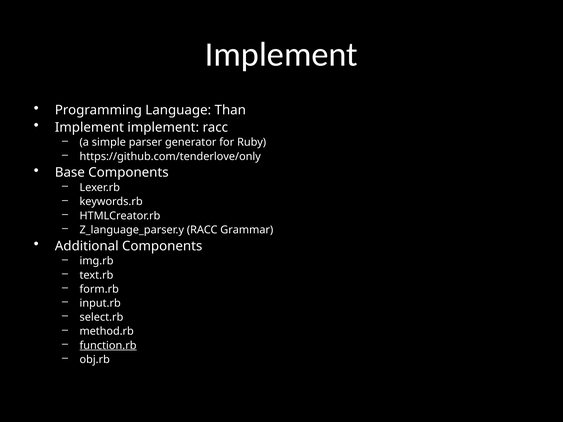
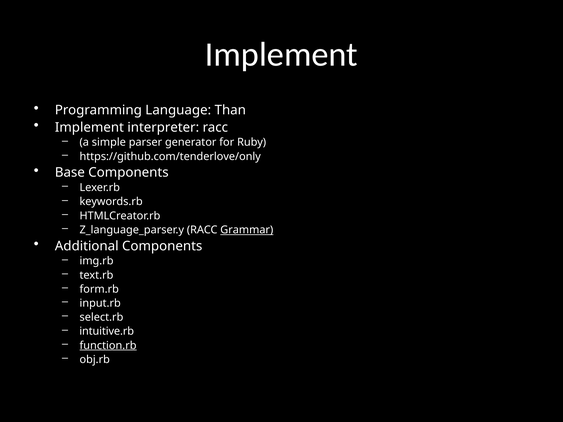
Implement implement: implement -> interpreter (163, 127)
Grammar underline: none -> present (247, 230)
method.rb: method.rb -> intuitive.rb (107, 332)
